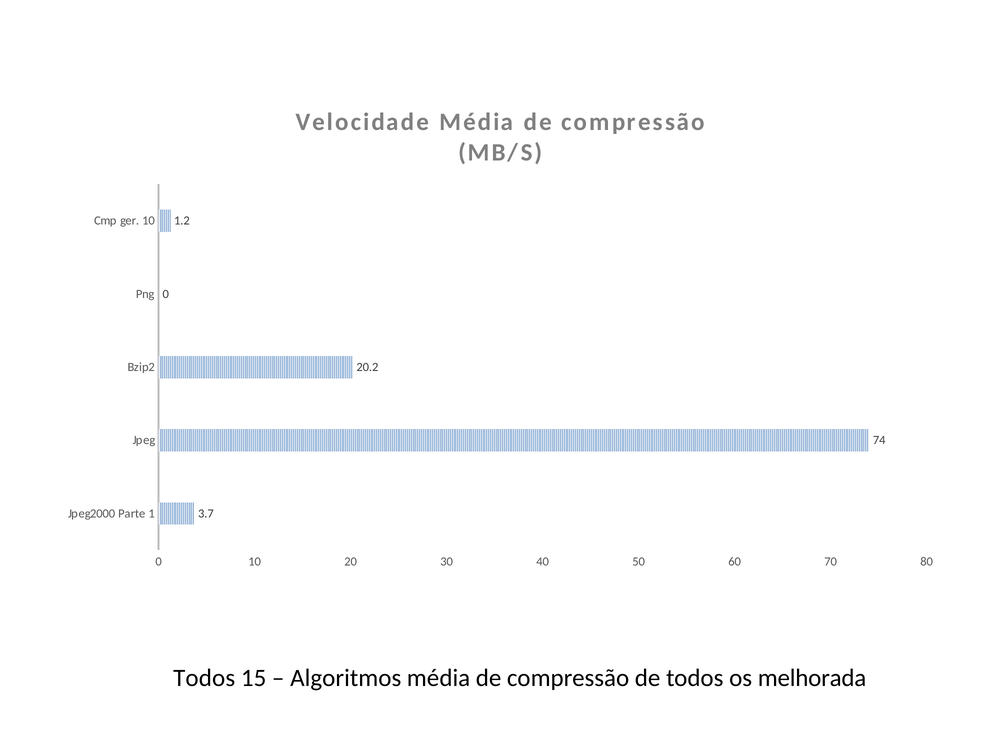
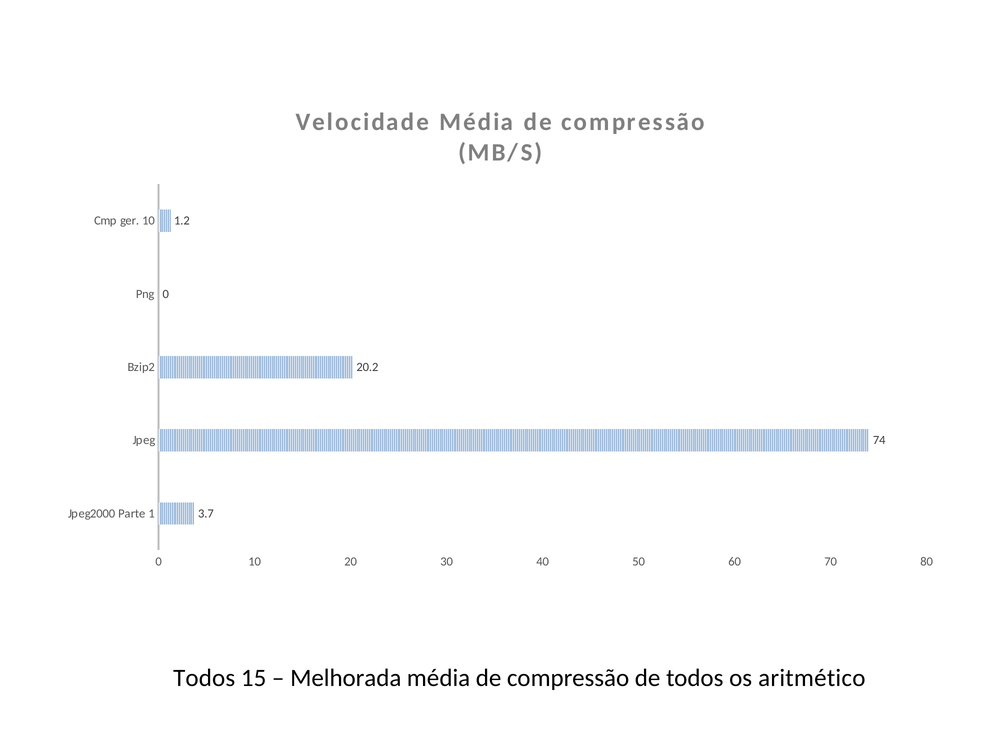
Algoritmos: Algoritmos -> Melhorada (346, 679)
melhorada: melhorada -> aritmético (812, 679)
